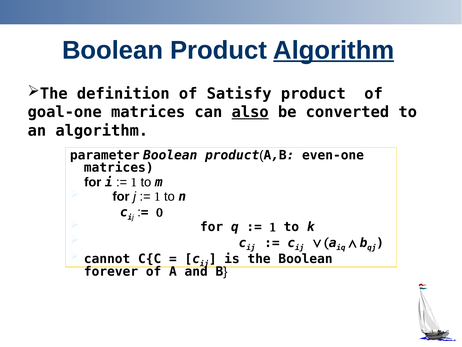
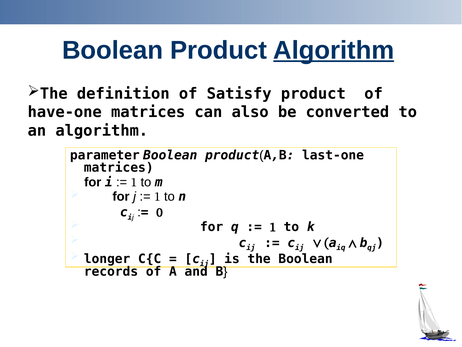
goal-one: goal-one -> have-one (65, 112)
also underline: present -> none (250, 112)
even-one: even-one -> last-one (333, 155)
cannot: cannot -> longer (107, 258)
forever: forever -> records (111, 271)
